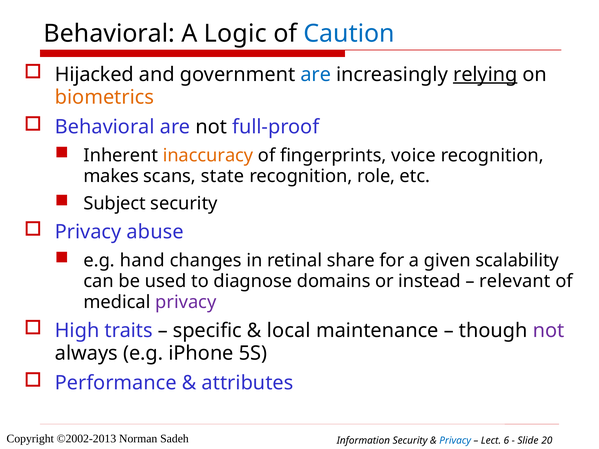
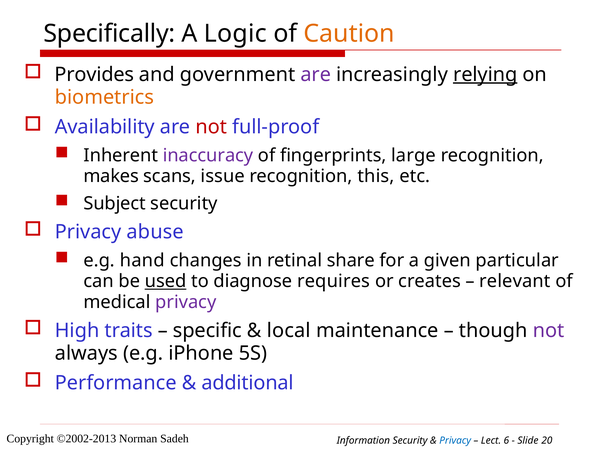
Behavioral: Behavioral -> Specifically (109, 34)
Caution colour: blue -> orange (349, 34)
Hijacked: Hijacked -> Provides (94, 75)
are colour: blue -> purple (316, 75)
Behavioral: Behavioral -> Availability (105, 127)
not colour: black -> red (211, 127)
inaccuracy colour: orange -> purple (208, 155)
voice: voice -> large (413, 155)
state: state -> issue (223, 176)
role: role -> this (376, 176)
scalability: scalability -> particular (517, 261)
used underline: none -> present (166, 281)
domains: domains -> requires (334, 281)
instead: instead -> creates (430, 281)
attributes: attributes -> additional (248, 383)
